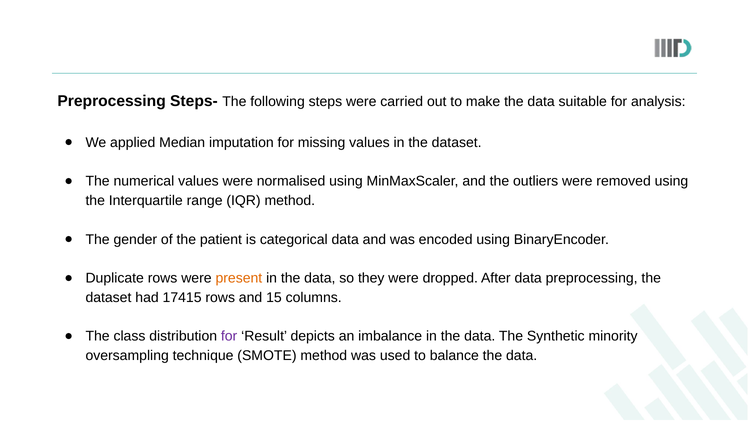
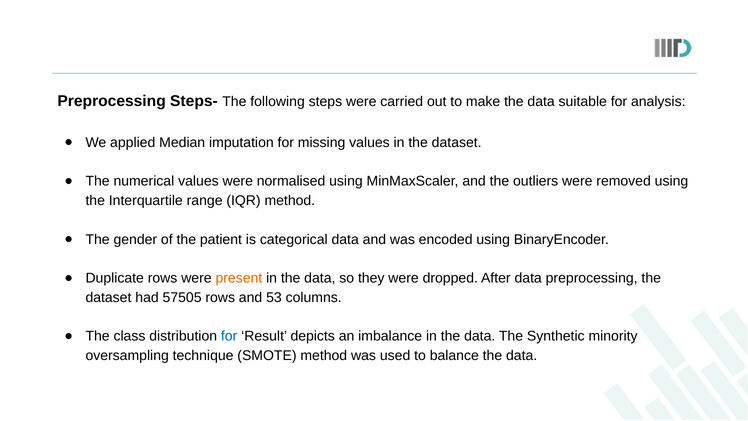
17415: 17415 -> 57505 (182, 297)
15: 15 -> 53 (274, 297)
for colour: purple -> blue (229, 336)
